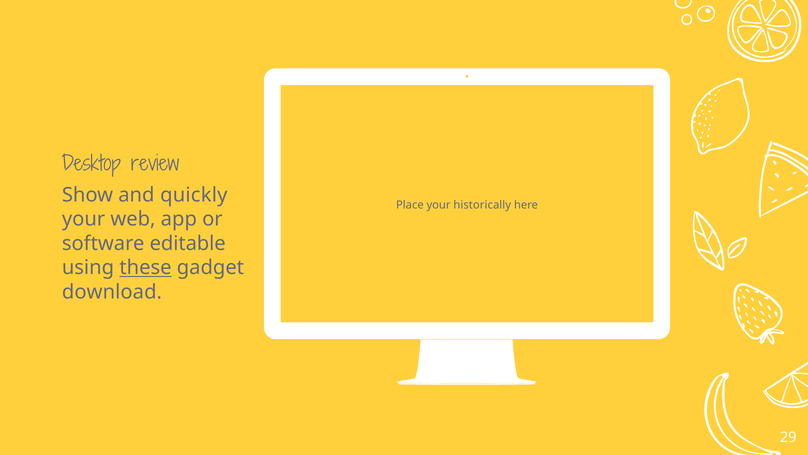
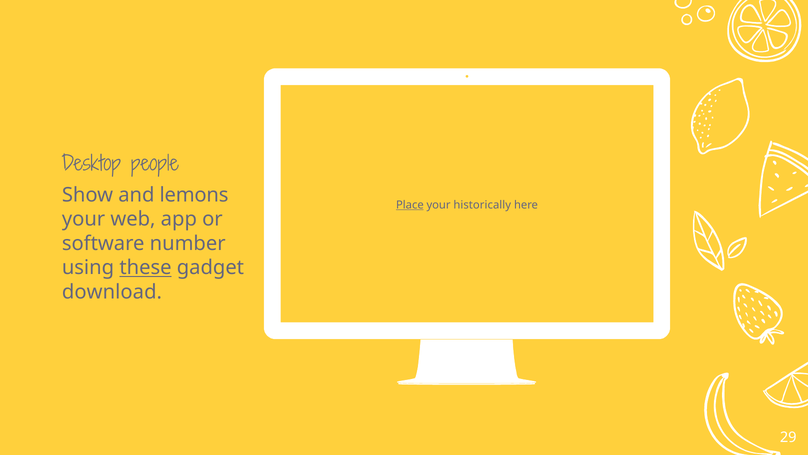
review: review -> people (155, 164)
quickly: quickly -> lemons (194, 195)
Place underline: none -> present (410, 205)
editable: editable -> number (188, 243)
